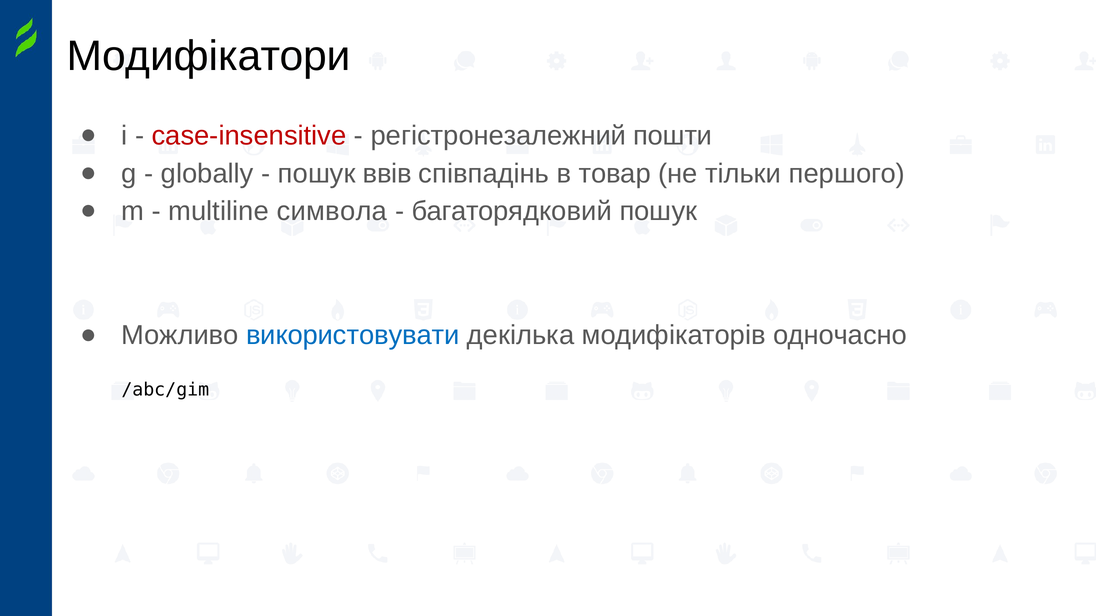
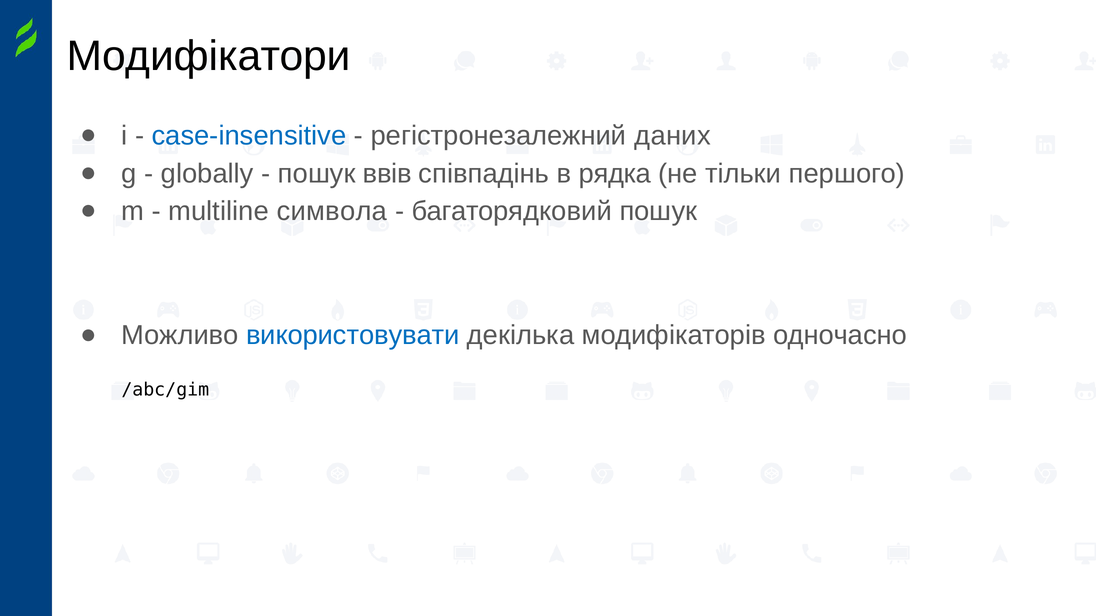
case-insensitive colour: red -> blue (249, 136)
пошти: пошти -> даних (673, 136)
товар: товар -> рядка (615, 174)
